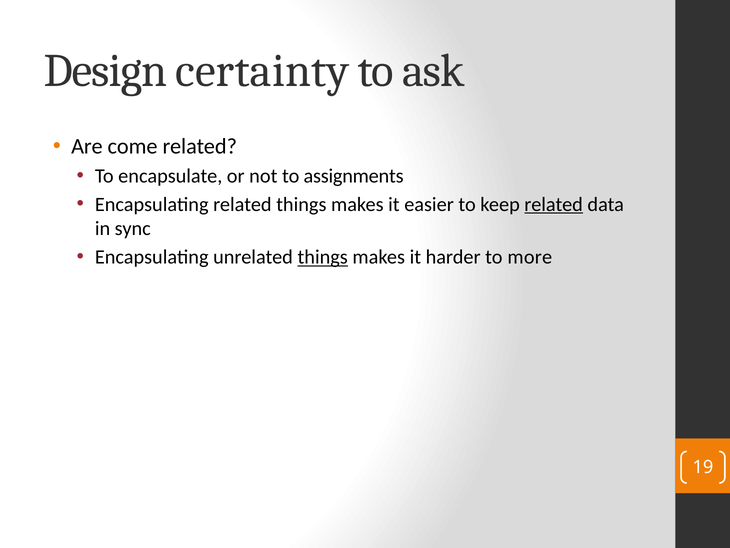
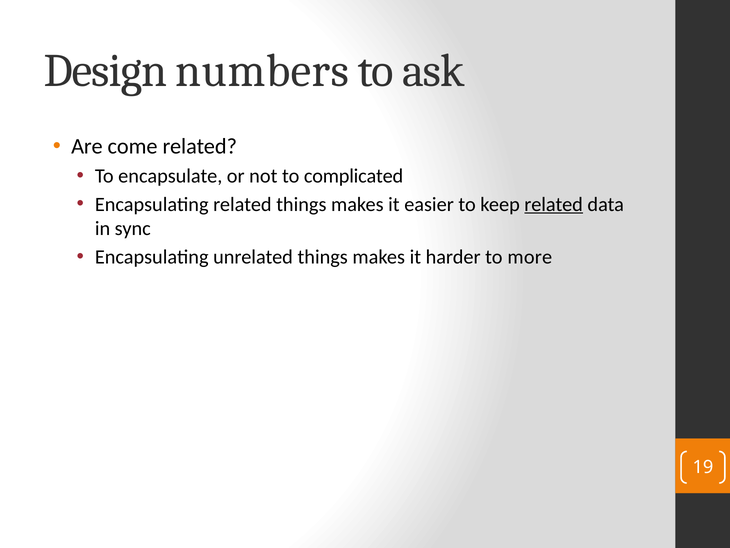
certainty: certainty -> numbers (262, 71)
assignments: assignments -> complicated (354, 176)
things underline: present -> none (323, 257)
